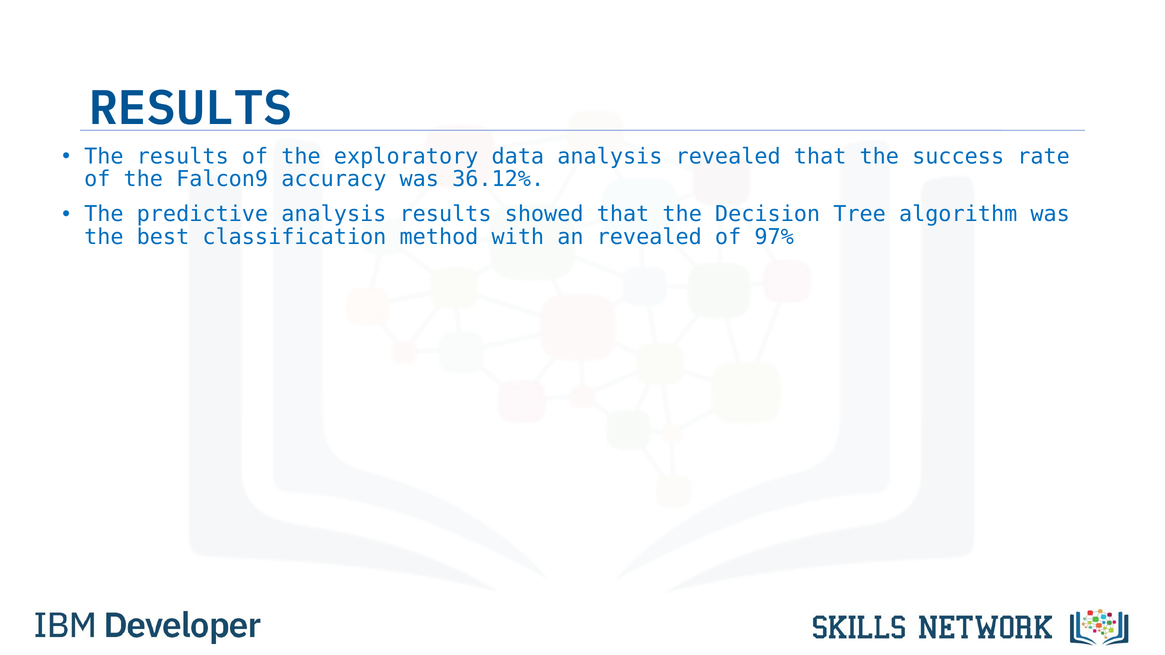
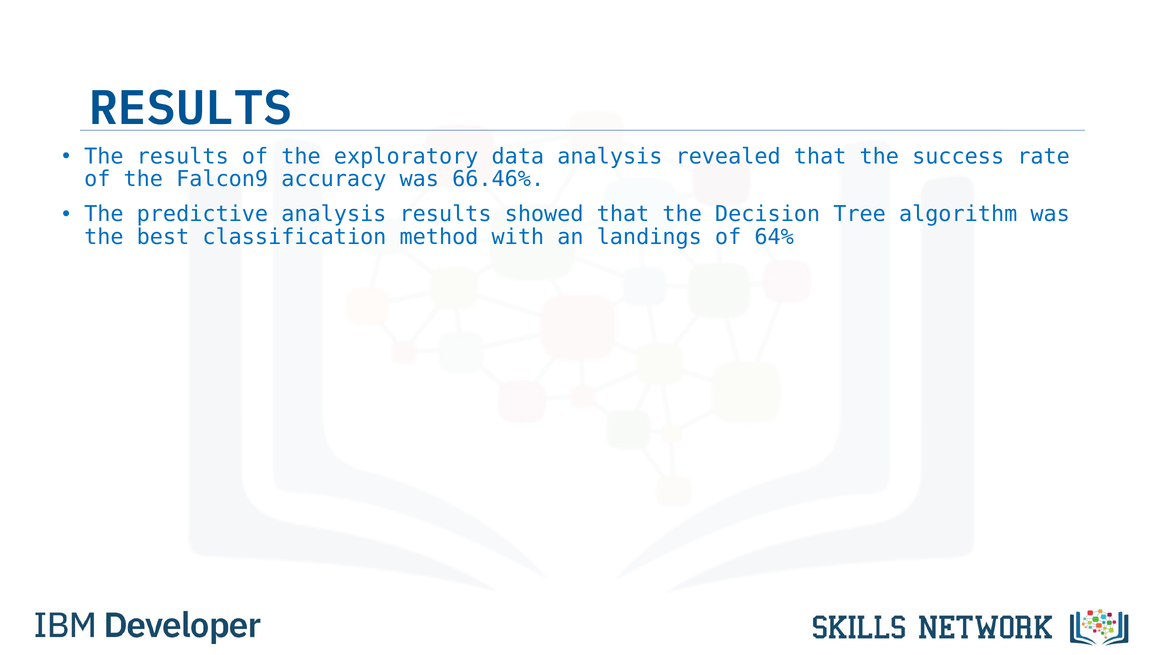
36.12%: 36.12% -> 66.46% (498, 179)
an revealed: revealed -> landings (649, 237)
97%: 97% -> 64% (774, 237)
